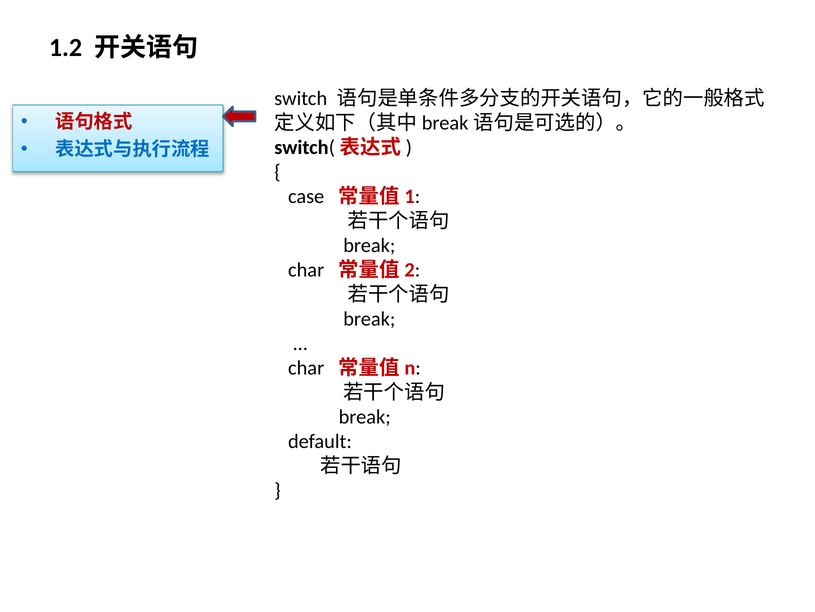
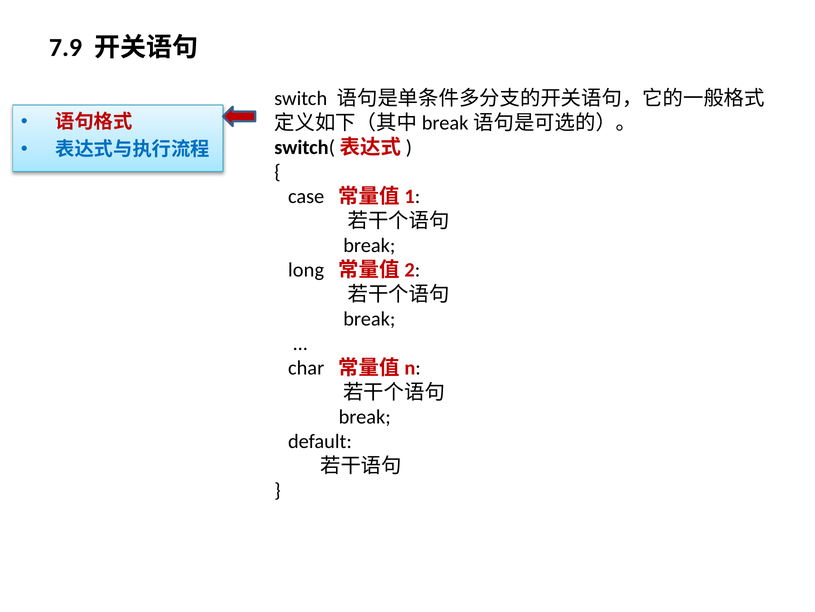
1.2: 1.2 -> 7.9 (66, 48)
char: char -> long (306, 270)
